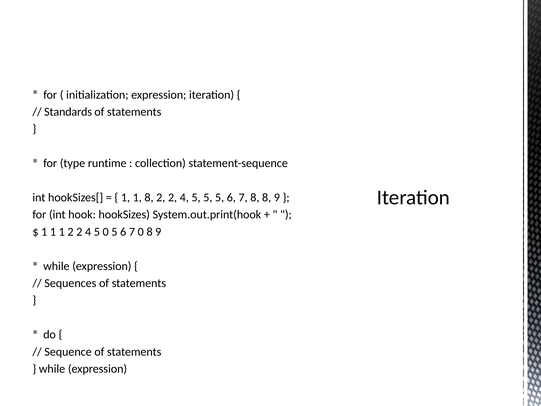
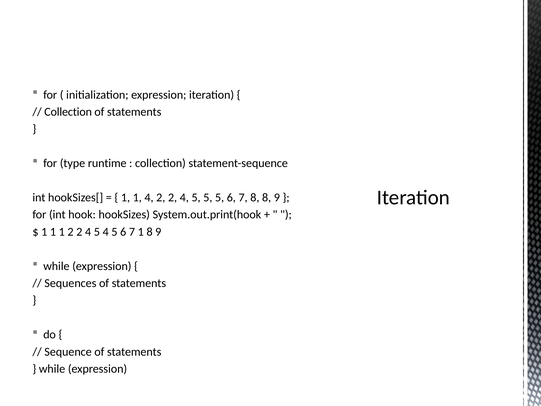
Standards: Standards -> Collection (68, 112)
1 8: 8 -> 4 (149, 197)
5 0: 0 -> 4 (106, 232)
7 0: 0 -> 1 (141, 232)
